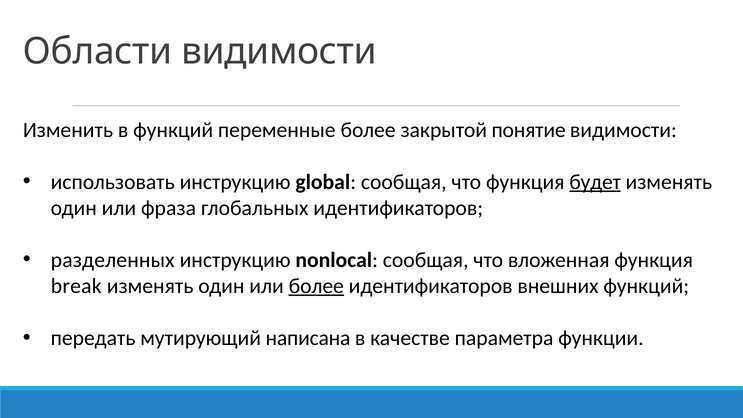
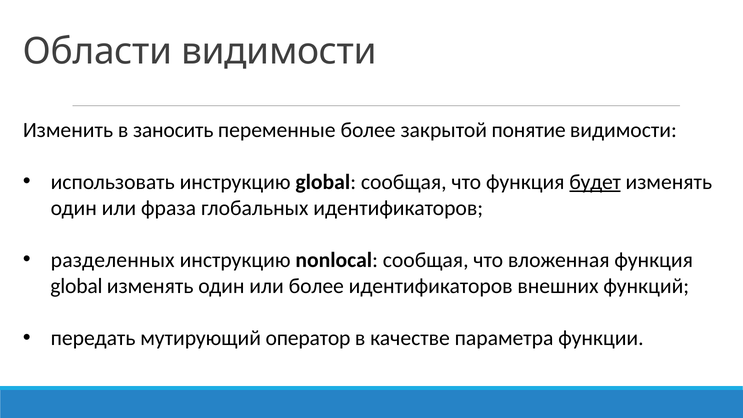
в функций: функций -> заносить (173, 130)
break: break -> global (76, 286)
более underline: present -> none (316, 286)
написана: написана -> оператор (308, 338)
